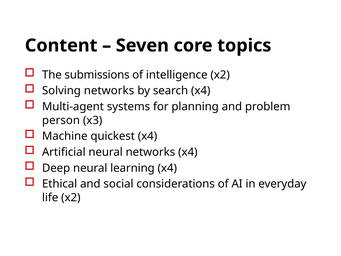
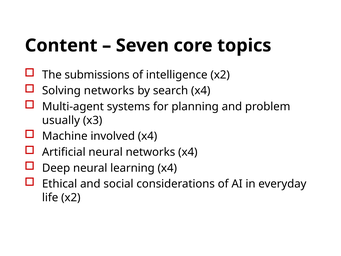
person: person -> usually (61, 120)
quickest: quickest -> involved (113, 136)
